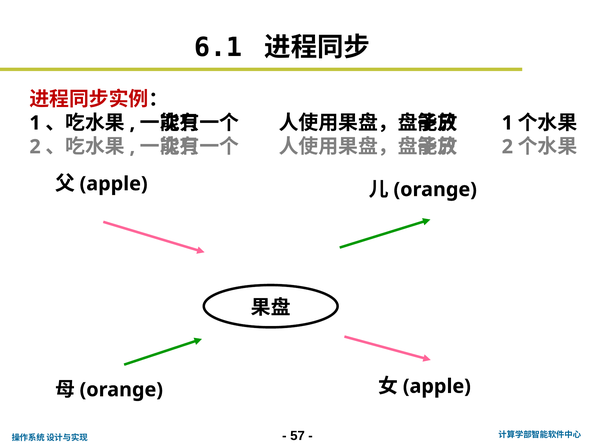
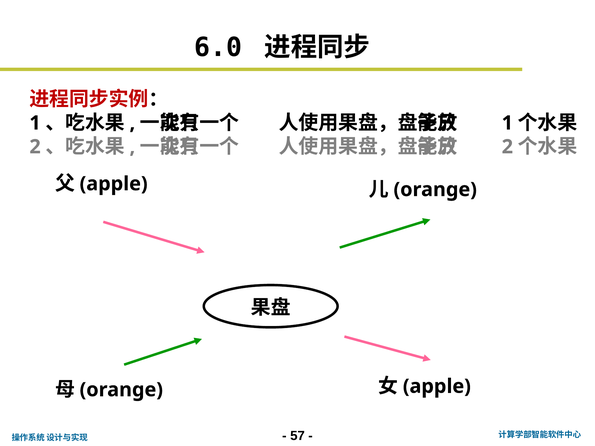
6.1: 6.1 -> 6.0 (218, 48)
